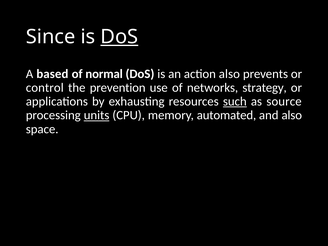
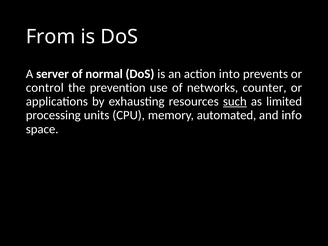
Since: Since -> From (51, 37)
DoS underline: present -> none (119, 37)
based: based -> server (52, 74)
action also: also -> into (229, 74)
strategy: strategy -> counter (264, 88)
source: source -> limited (284, 101)
units underline: present -> none (97, 115)
and also: also -> info (292, 115)
